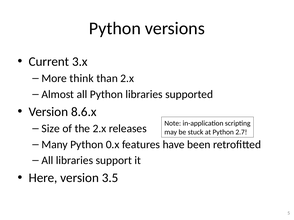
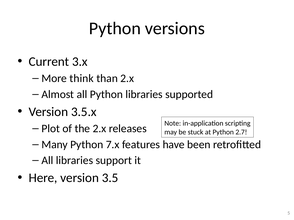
8.6.x: 8.6.x -> 3.5.x (84, 112)
Size: Size -> Plot (51, 129)
0.x: 0.x -> 7.x (113, 145)
